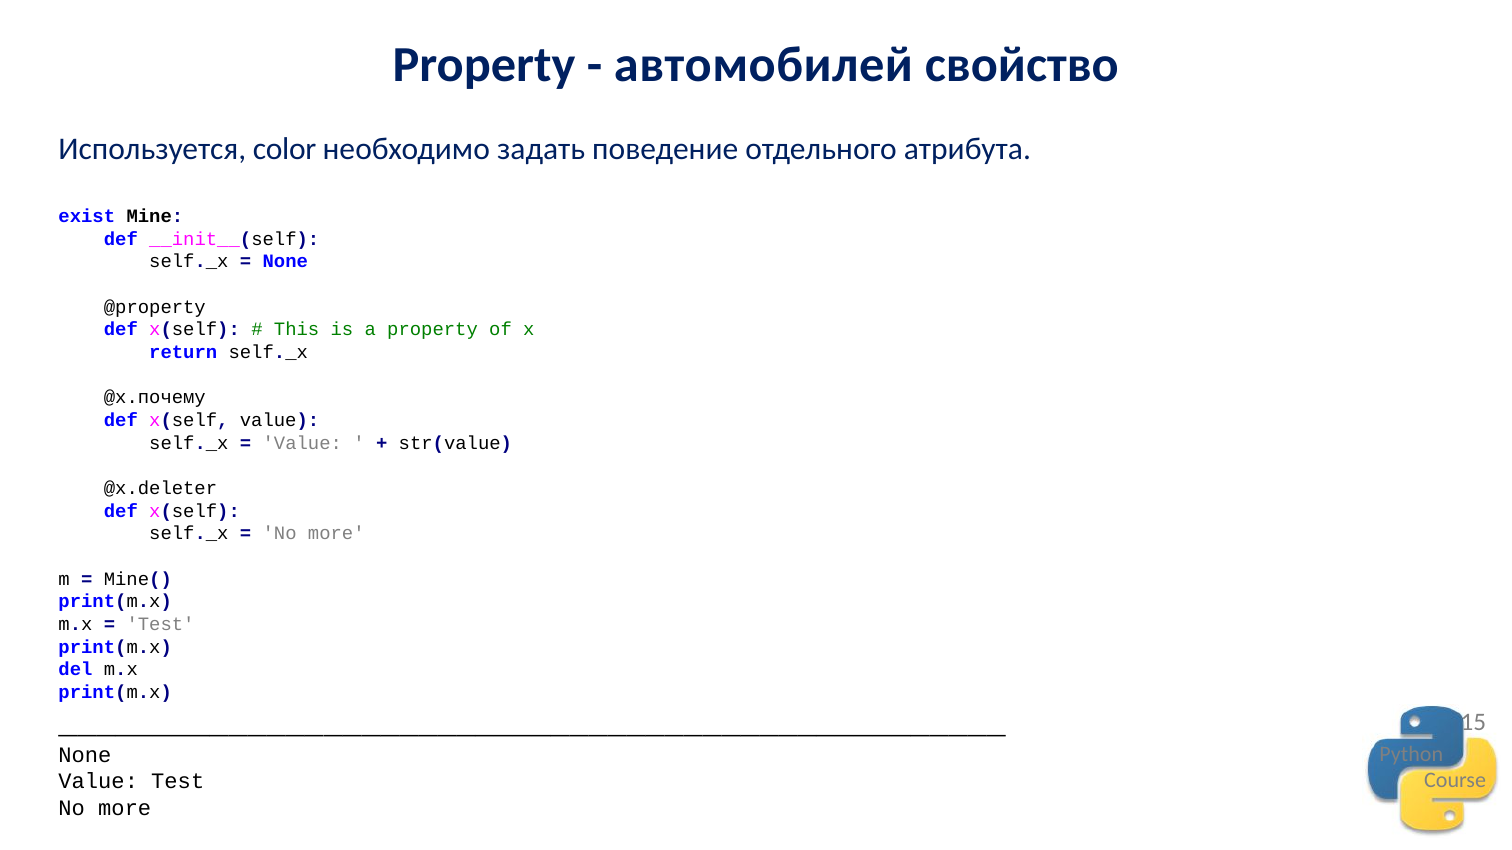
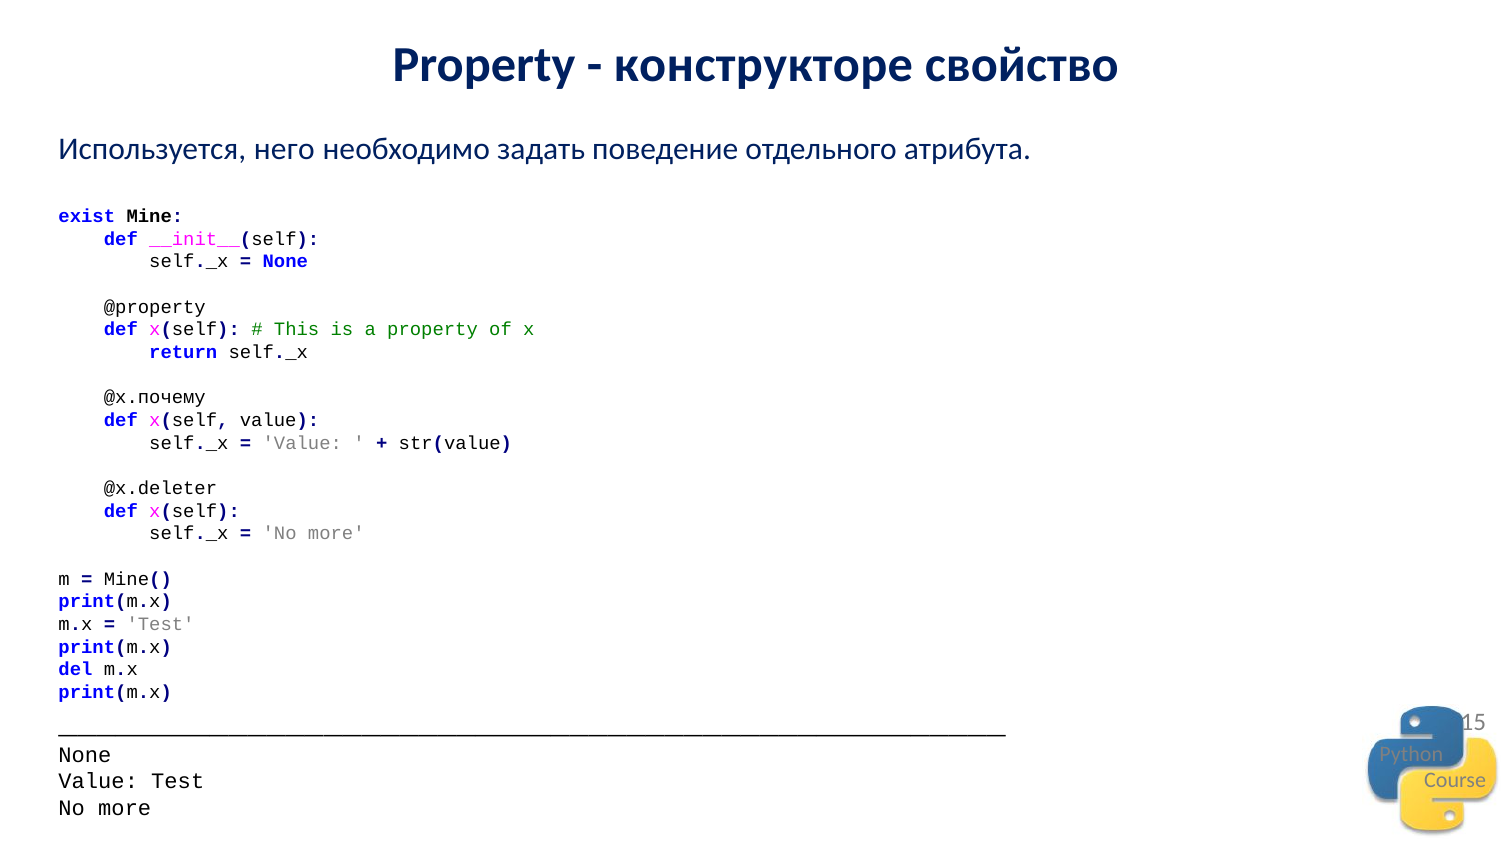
автомобилей: автомобилей -> конструкторе (763, 65)
color: color -> него (284, 149)
